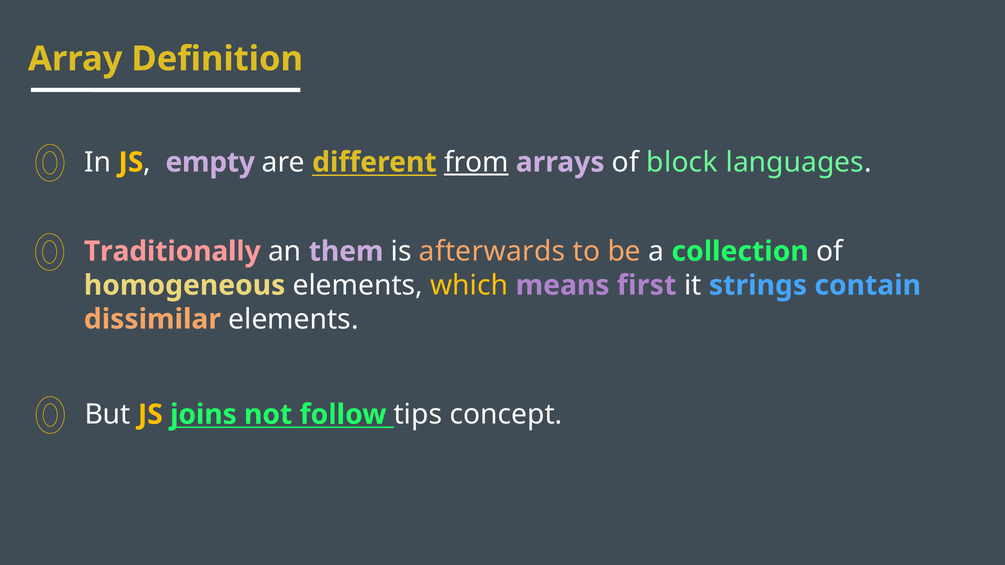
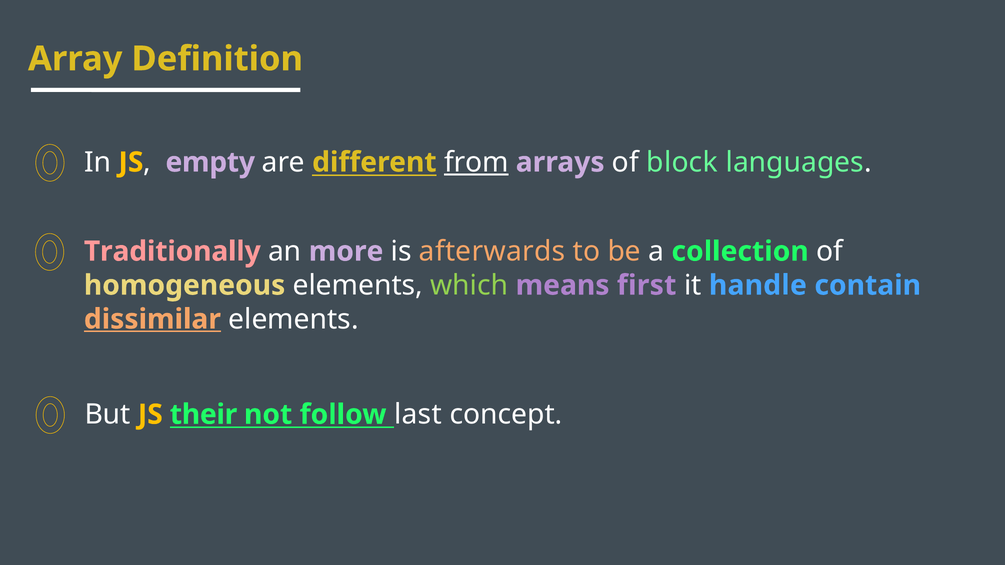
them: them -> more (346, 252)
which colour: yellow -> light green (469, 285)
strings: strings -> handle (758, 285)
dissimilar underline: none -> present (152, 319)
joins: joins -> their (204, 415)
tips: tips -> last (418, 415)
